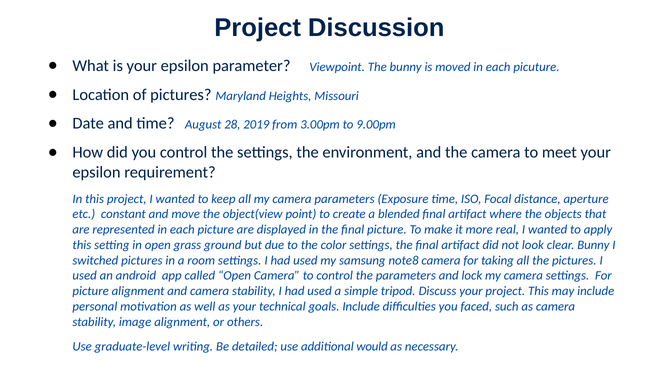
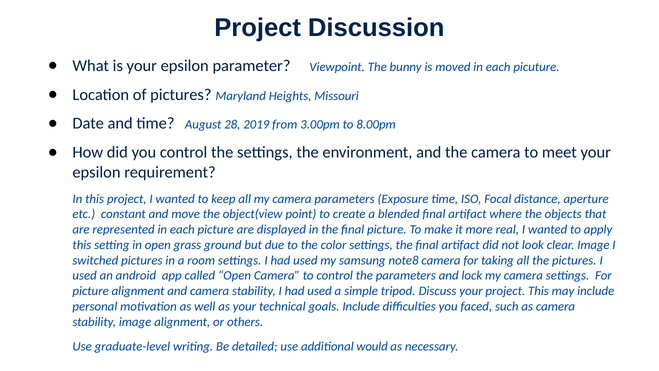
9.00pm: 9.00pm -> 8.00pm (376, 125)
clear Bunny: Bunny -> Image (593, 245)
